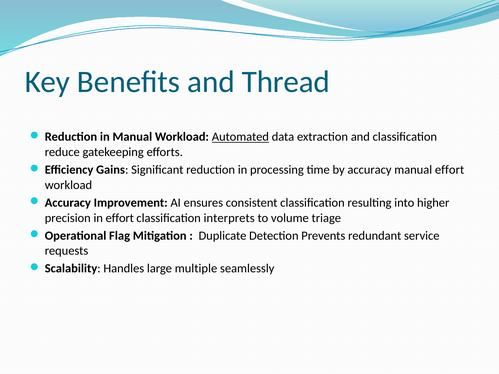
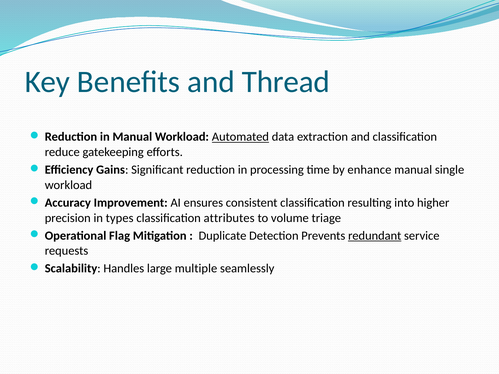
by accuracy: accuracy -> enhance (369, 170)
manual effort: effort -> single (450, 170)
in effort: effort -> types (120, 218)
interprets: interprets -> attributes (229, 218)
redundant underline: none -> present (375, 236)
